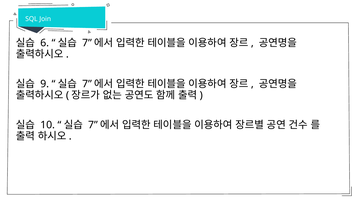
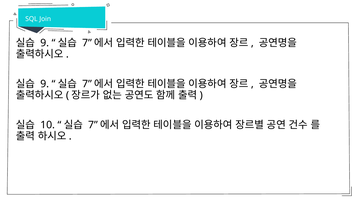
6: 6 -> 9 (45, 43)
